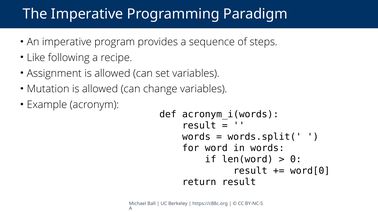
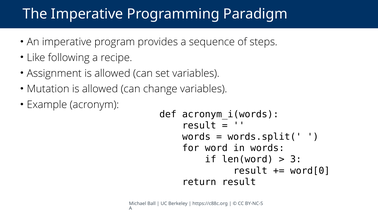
0: 0 -> 3 (296, 160)
